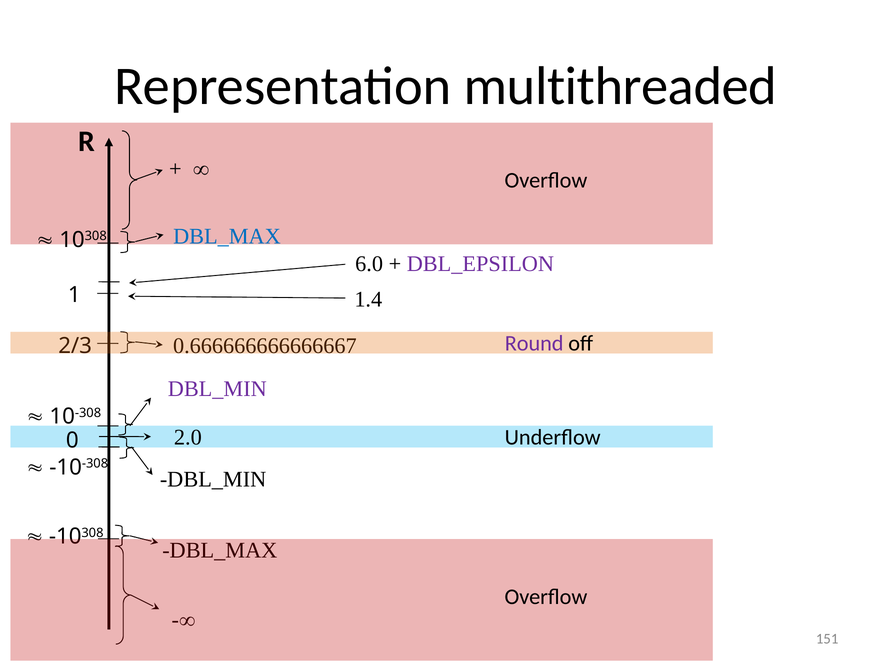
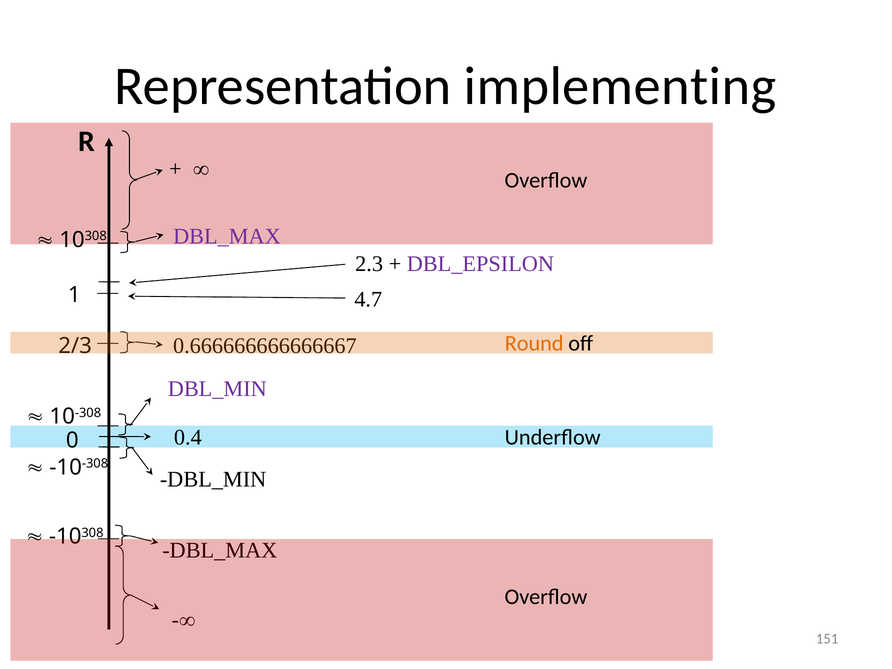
multithreaded: multithreaded -> implementing (620, 86)
DBL_MAX colour: blue -> purple (227, 236)
6.0: 6.0 -> 2.3 (369, 264)
1.4: 1.4 -> 4.7 (368, 299)
Round colour: purple -> orange (534, 343)
2.0: 2.0 -> 0.4 (188, 437)
